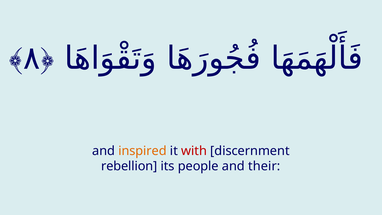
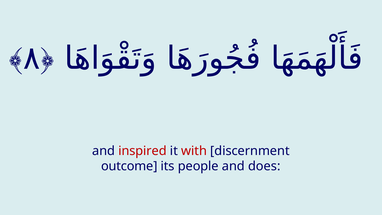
inspired colour: orange -> red (142, 151)
rebellion: rebellion -> outcome (129, 166)
their: their -> does (264, 166)
